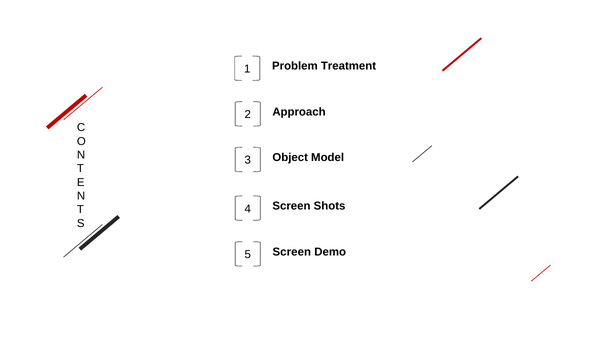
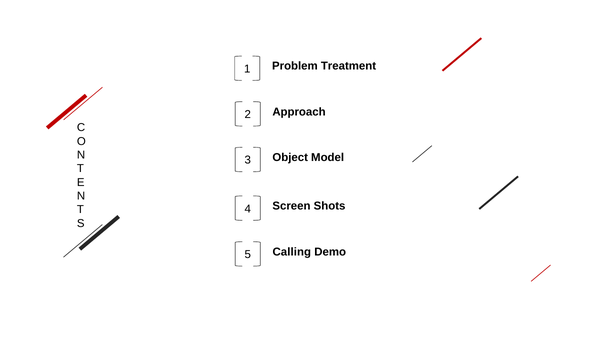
5 Screen: Screen -> Calling (292, 252)
